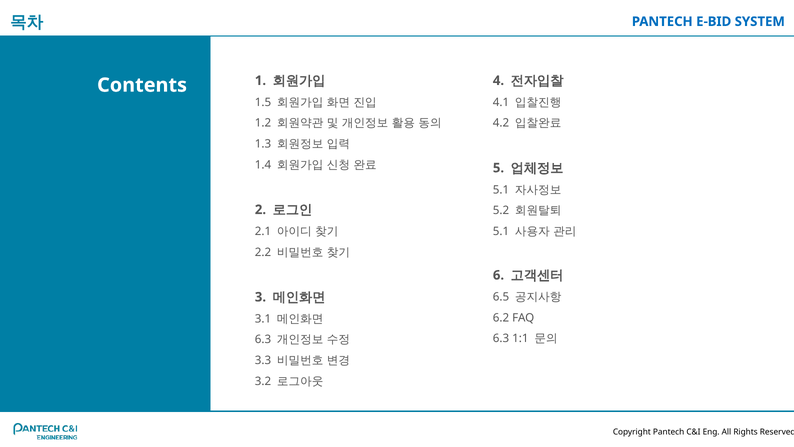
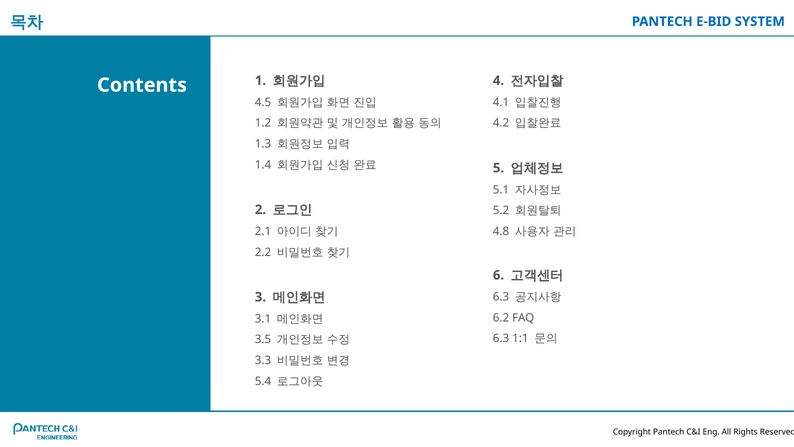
1.5: 1.5 -> 4.5 (263, 102)
5.1: 5.1 -> 4.8 (501, 231)
6.5: 6.5 -> 6.3 (501, 297)
6.3: 6.3 -> 3.5 (263, 339)
3.2: 3.2 -> 5.4 (263, 381)
